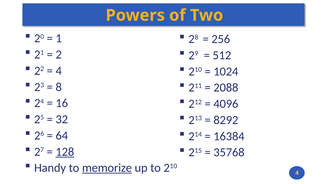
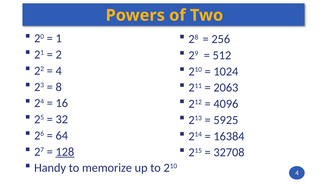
2088: 2088 -> 2063 (226, 88)
8292: 8292 -> 5925 (226, 120)
35768: 35768 -> 32708 (229, 152)
memorize underline: present -> none (107, 168)
